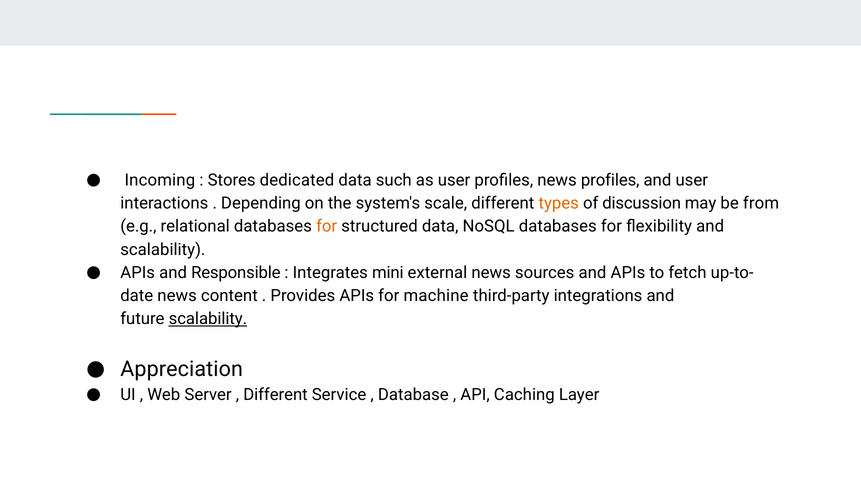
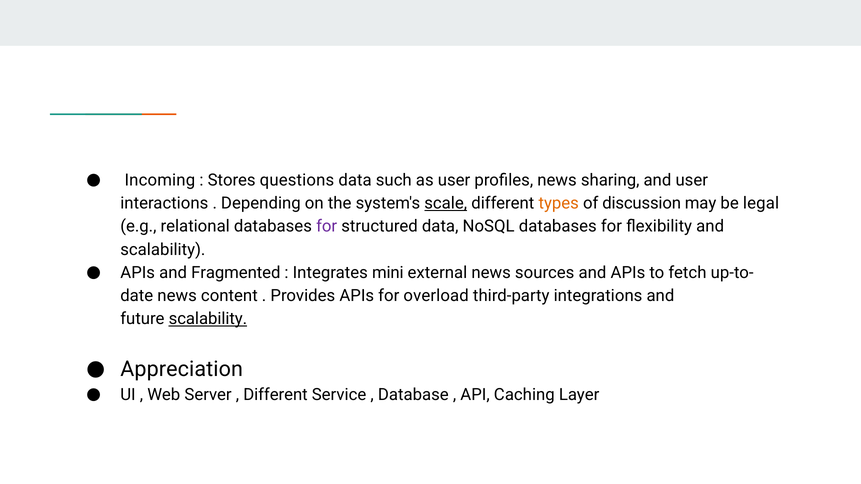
dedicated: dedicated -> questions (297, 180)
news profiles: profiles -> sharing (610, 180)
scale underline: none -> present (446, 203)
from: from -> legal (761, 203)
for colour: orange -> purple (327, 227)
Responsible: Responsible -> Fragmented (236, 273)
machine: machine -> overload (436, 296)
